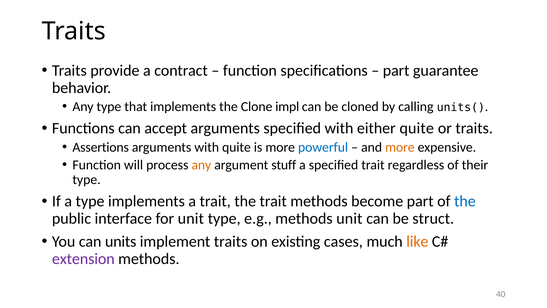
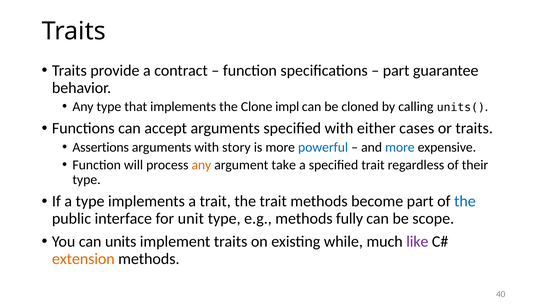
either quite: quite -> cases (417, 128)
with quite: quite -> story (236, 147)
more colour: orange -> blue (400, 147)
stuff: stuff -> take (284, 165)
methods unit: unit -> fully (350, 218)
struct: struct -> scope (433, 218)
cases: cases -> while (343, 241)
like colour: orange -> purple (417, 241)
extension colour: purple -> orange (83, 259)
